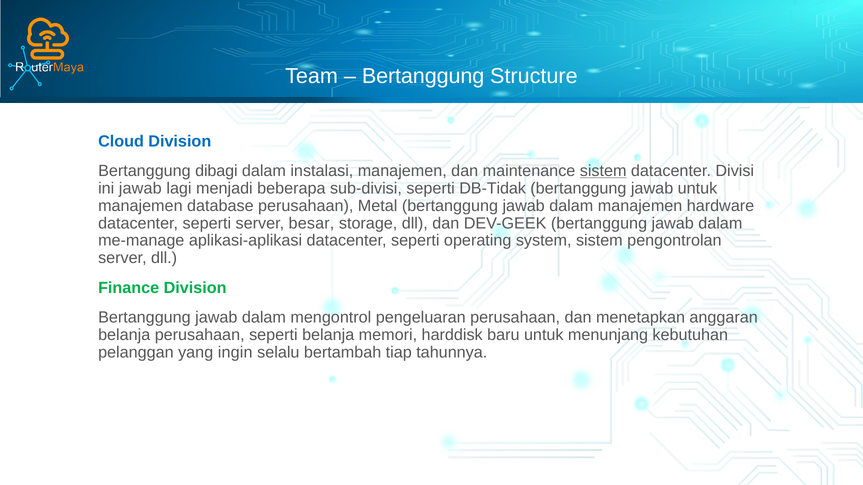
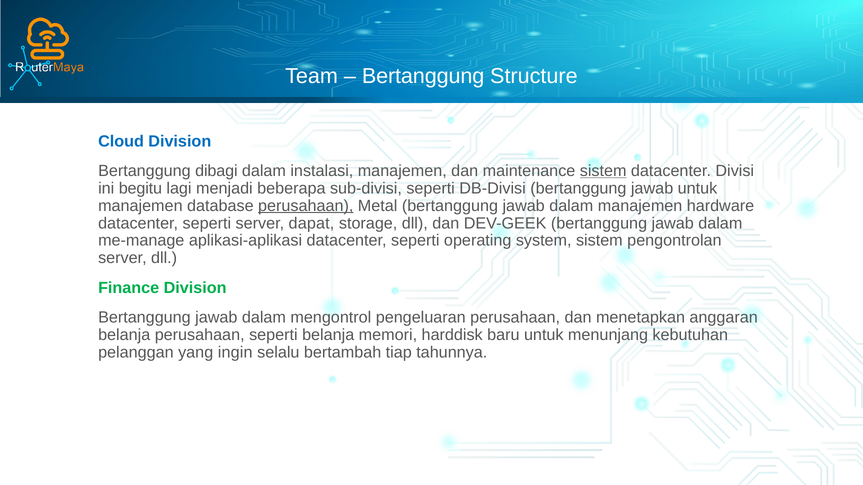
ini jawab: jawab -> begitu (140, 188)
DB-Tidak: DB-Tidak -> DB-Divisi (493, 188)
perusahaan underline: none -> present (306, 206)
besar: besar -> dapat (311, 223)
